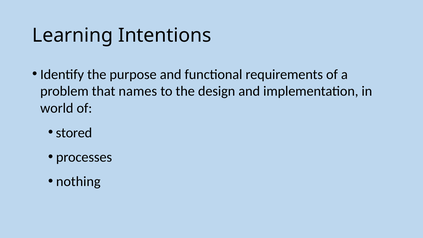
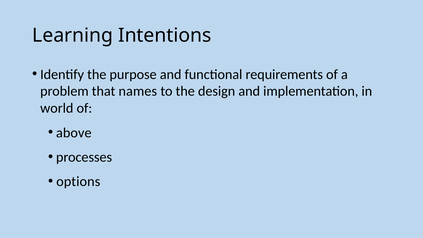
stored: stored -> above (74, 133)
nothing: nothing -> options (78, 182)
